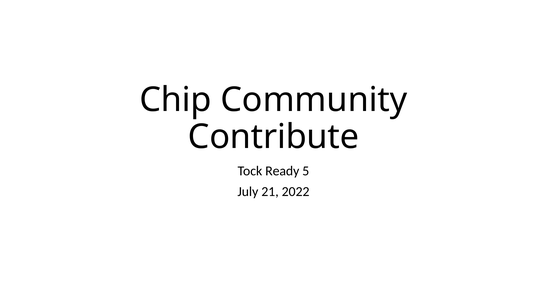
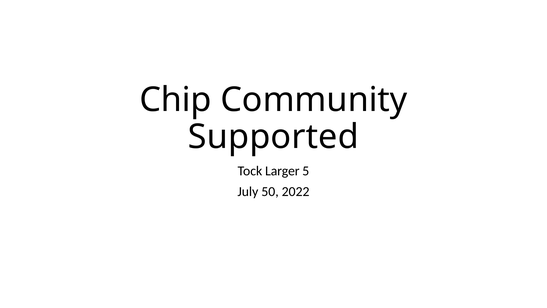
Contribute: Contribute -> Supported (273, 137)
Ready: Ready -> Larger (282, 171)
21: 21 -> 50 (270, 191)
